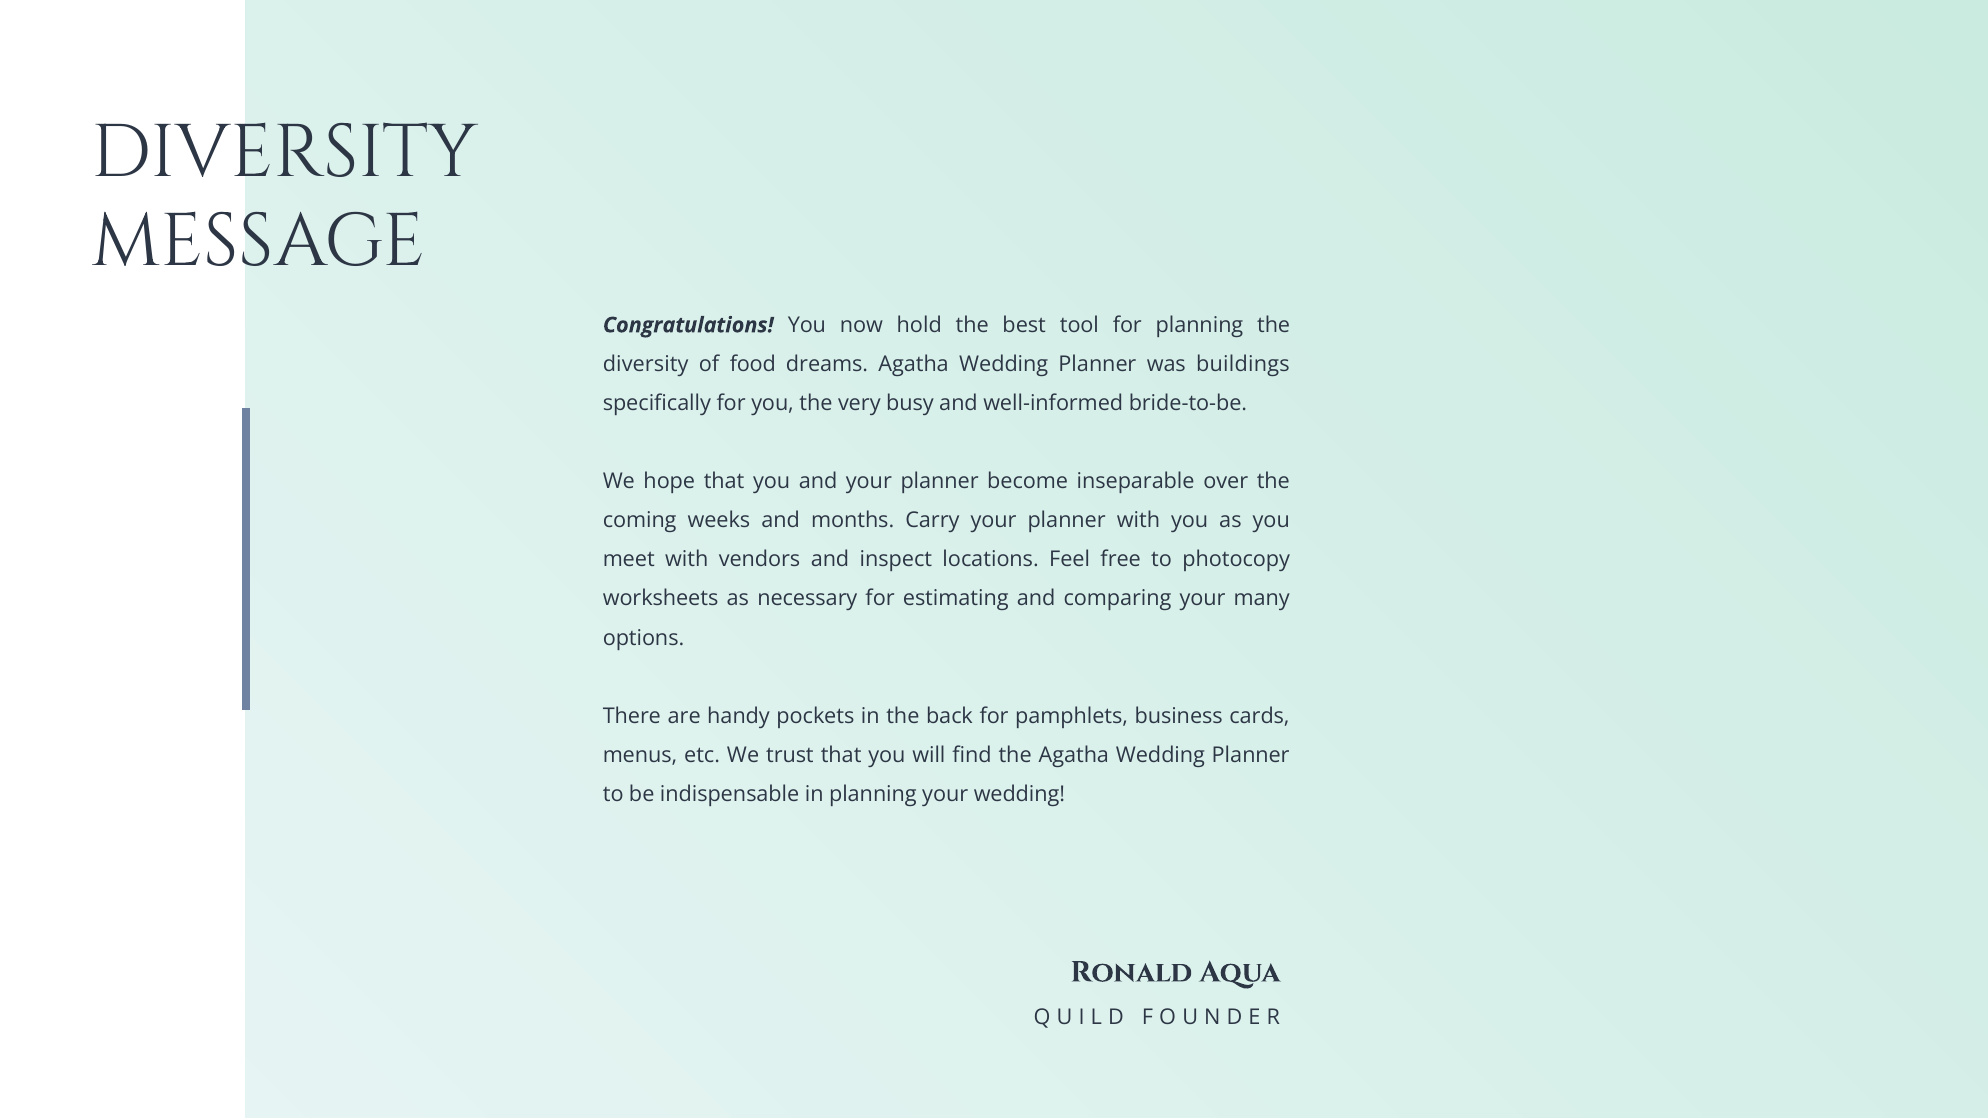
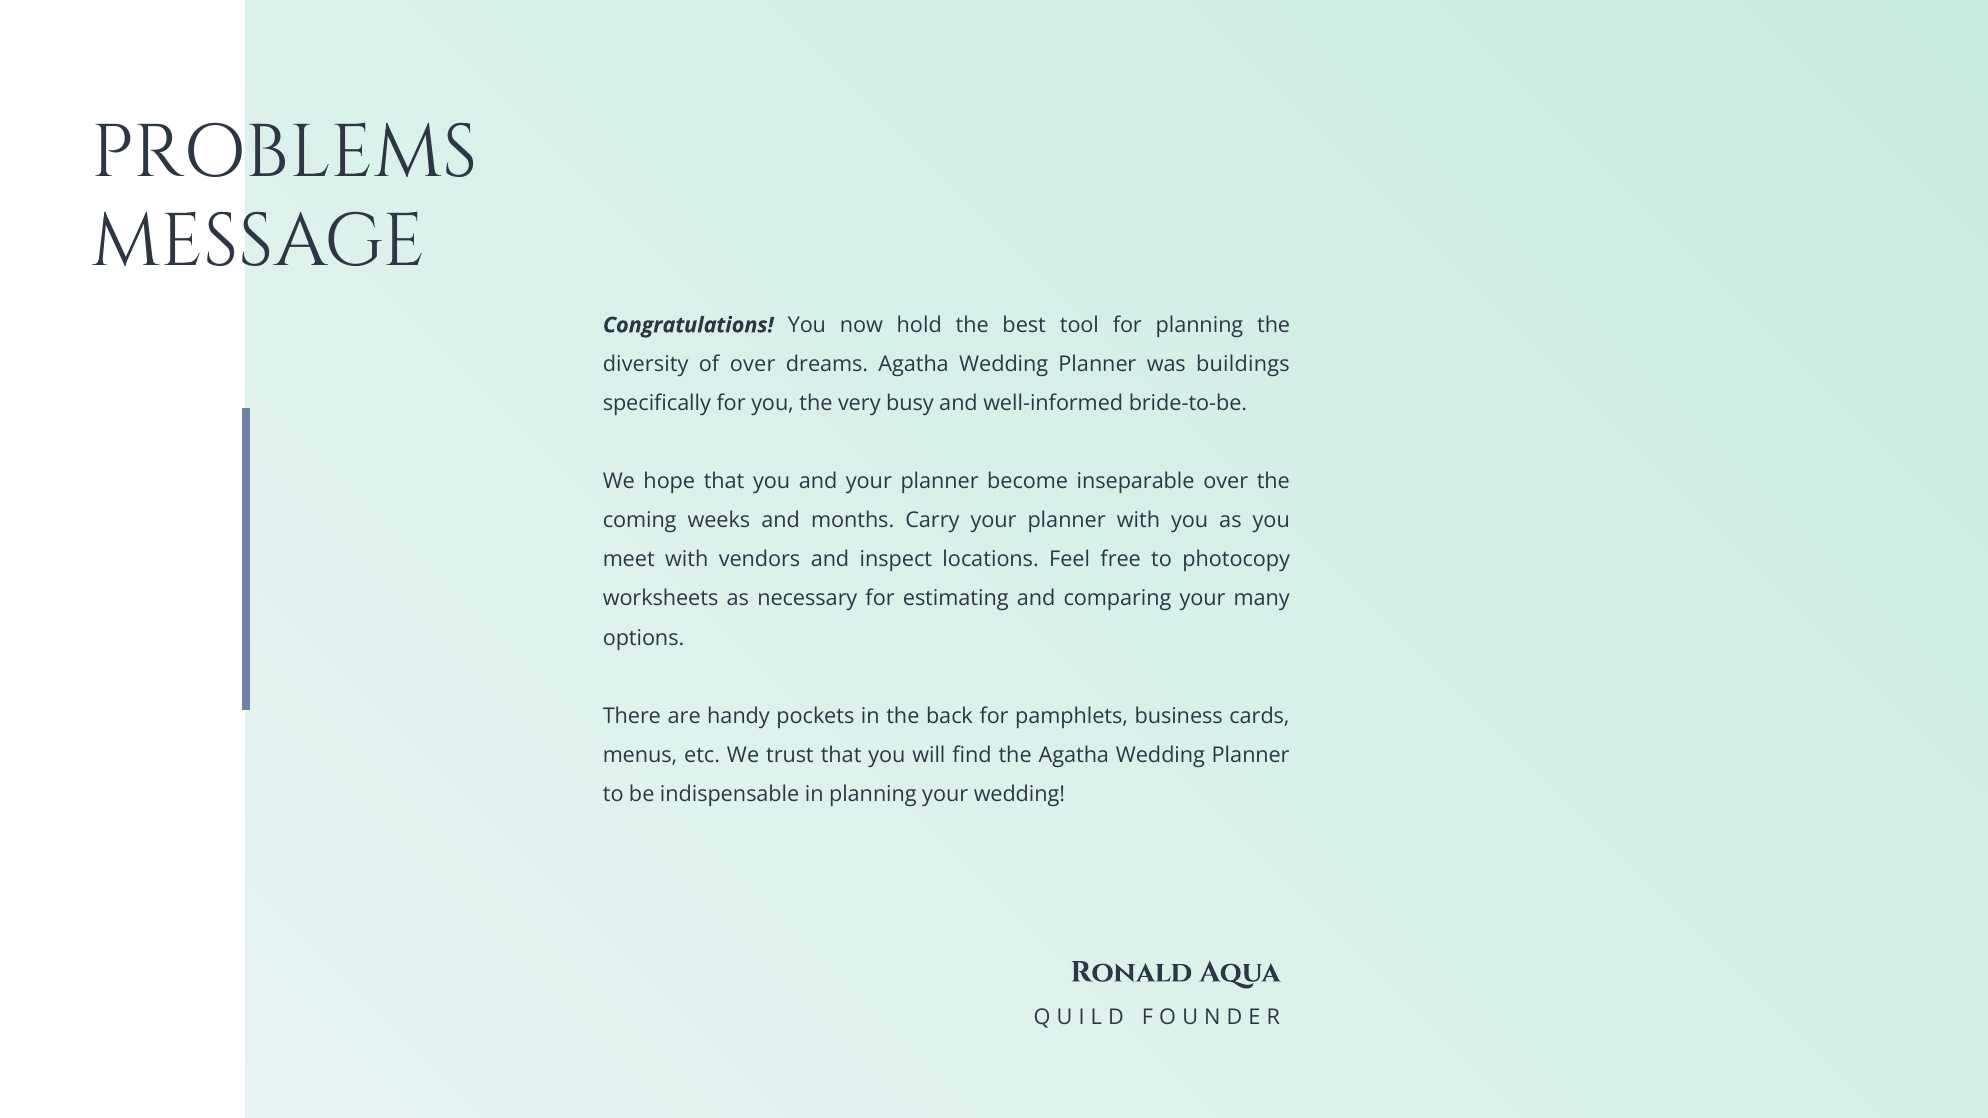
DIVERSITY: DIVERSITY -> PROBLEMS (284, 152)
of food: food -> over (753, 364)
